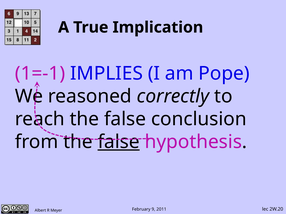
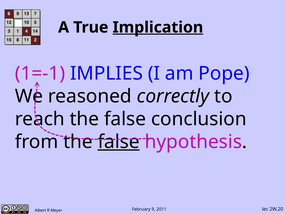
Implication underline: none -> present (158, 27)
